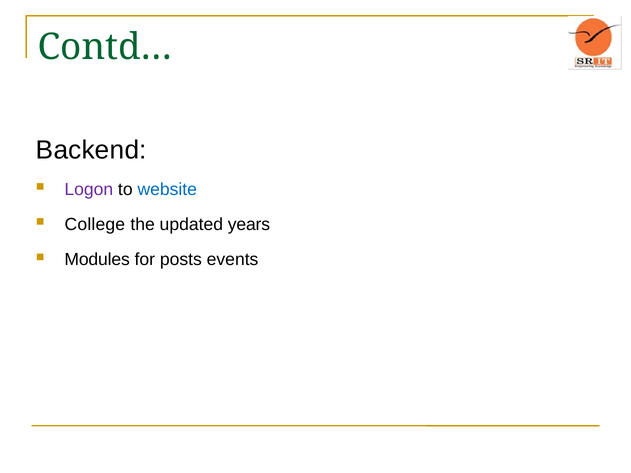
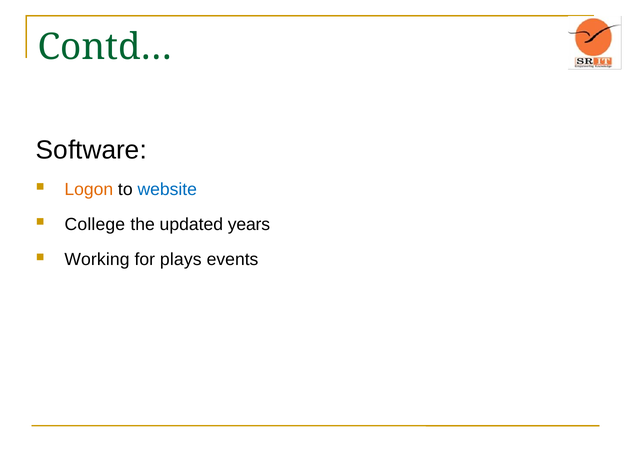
Backend: Backend -> Software (91, 150)
Logon colour: purple -> orange (89, 190)
Modules: Modules -> Working (97, 260)
posts: posts -> plays (181, 260)
